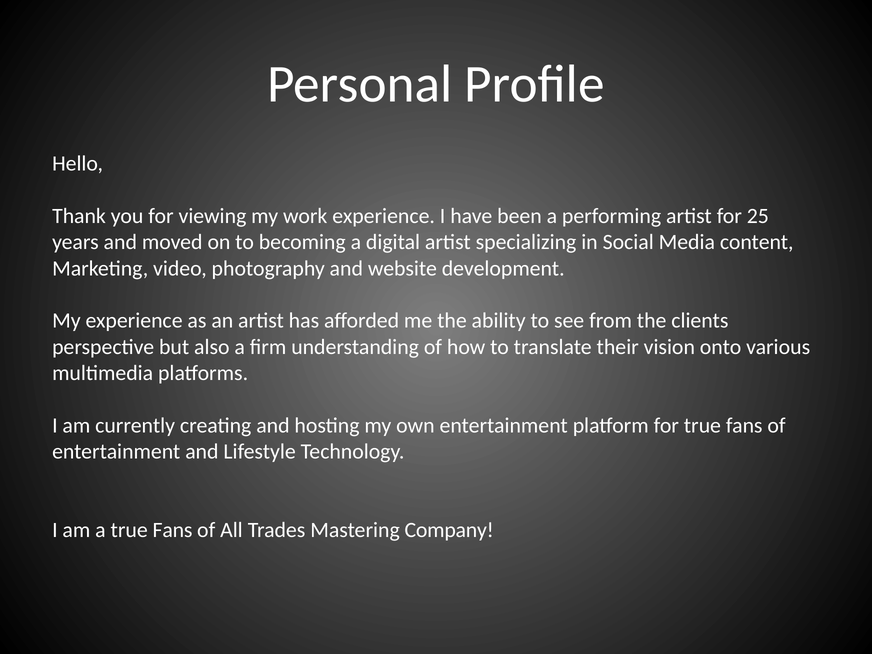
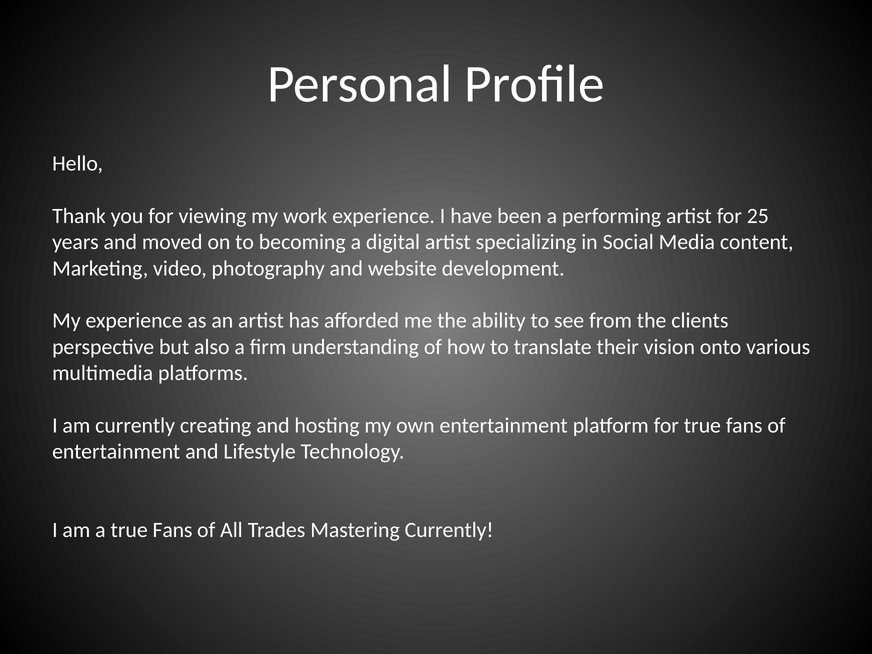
Mastering Company: Company -> Currently (449, 530)
